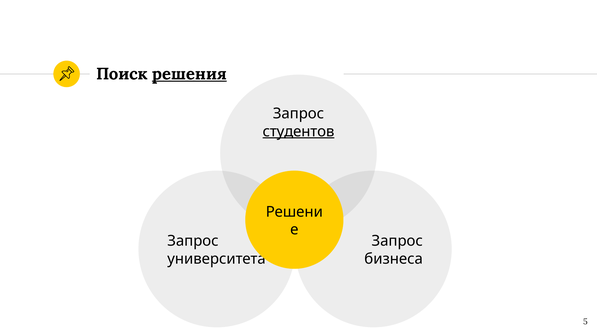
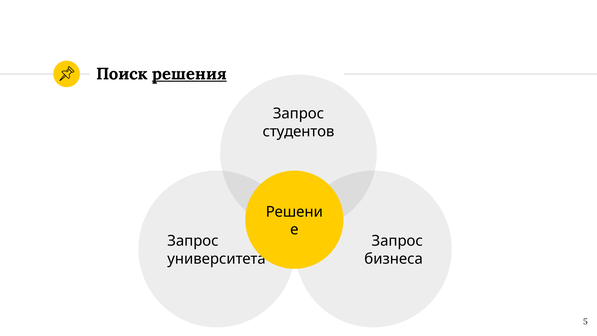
студентов underline: present -> none (298, 131)
